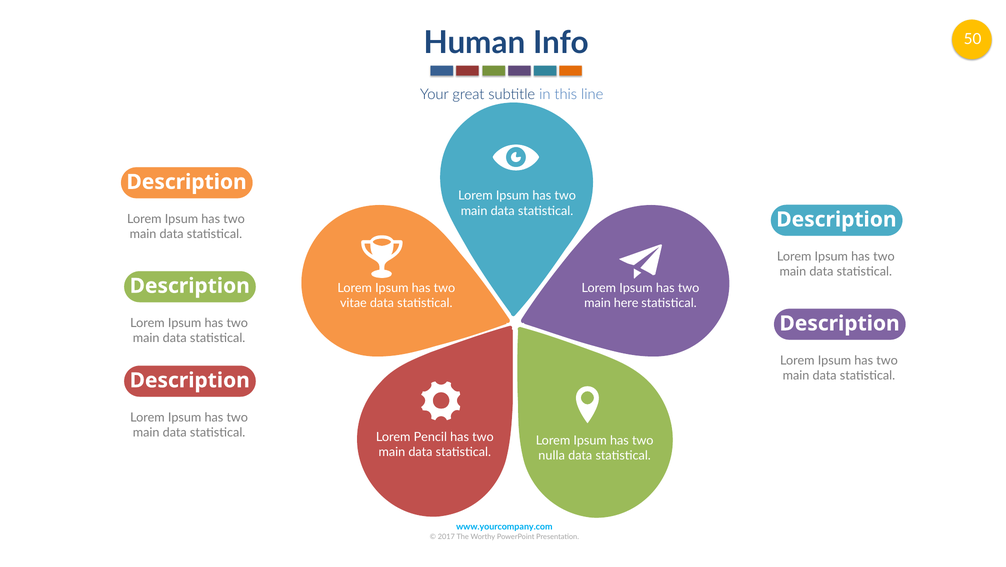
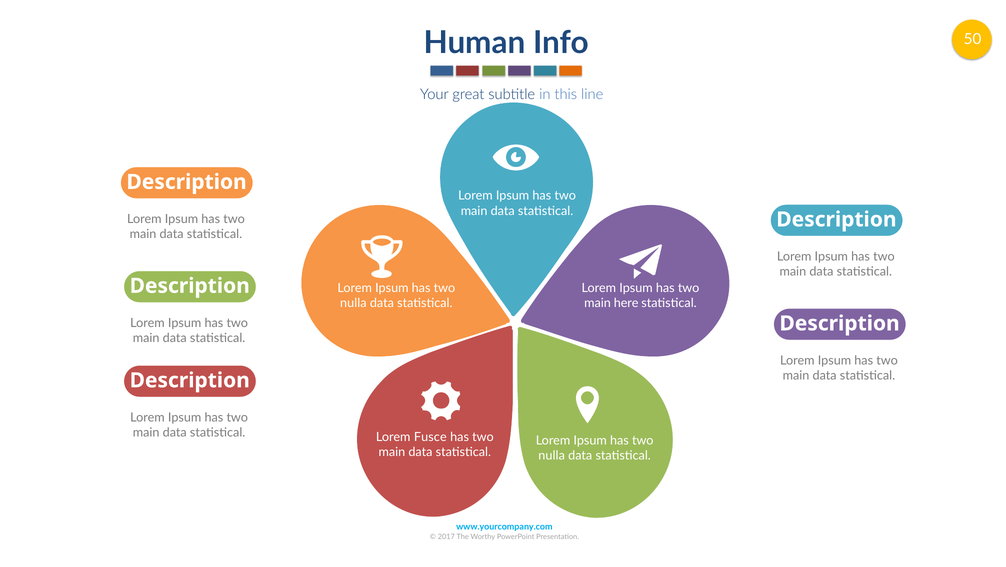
vitae: vitae -> nulla (353, 303)
Pencil: Pencil -> Fusce (430, 437)
